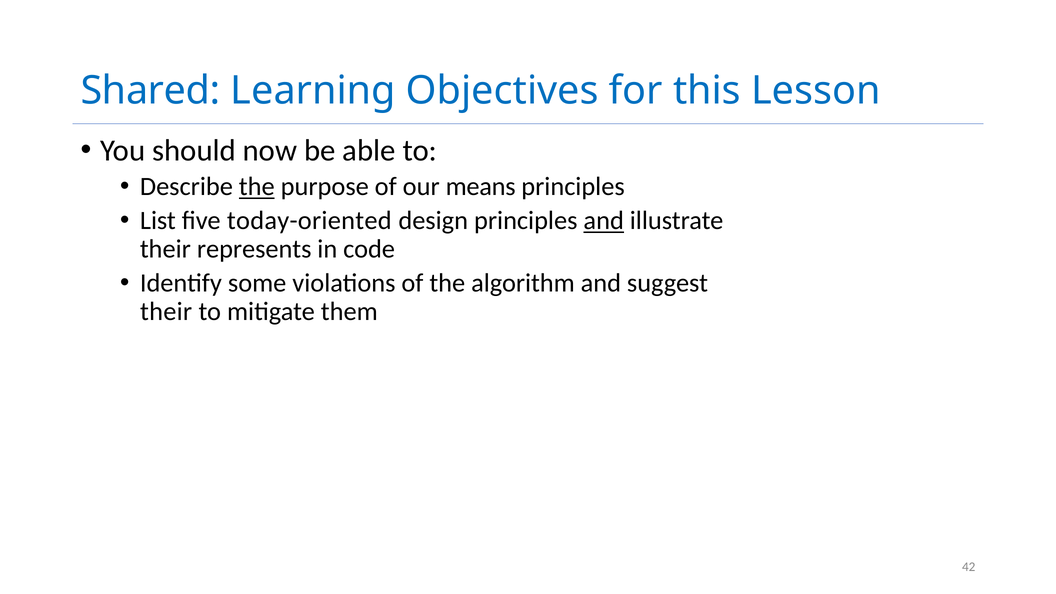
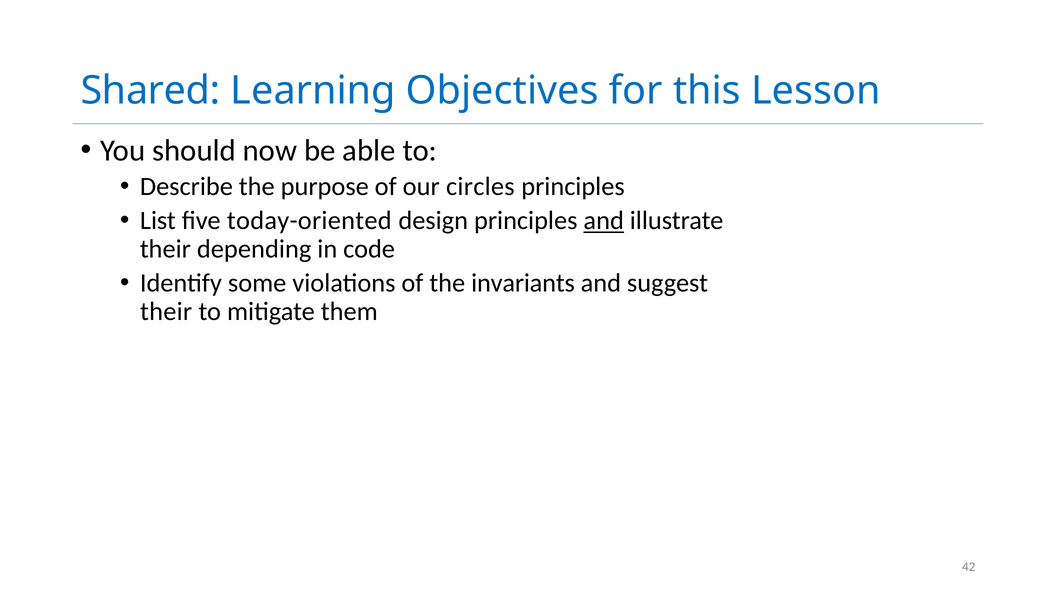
the underline: present -> none (257, 187)
means: means -> circles (480, 187)
represents: represents -> depending (254, 249)
algorithm: algorithm -> invariants (523, 283)
